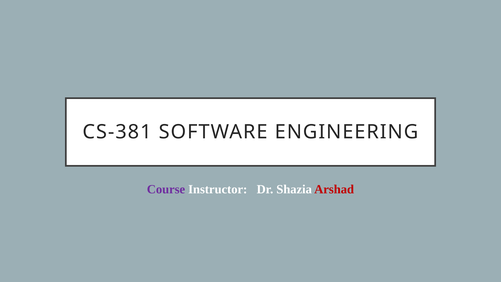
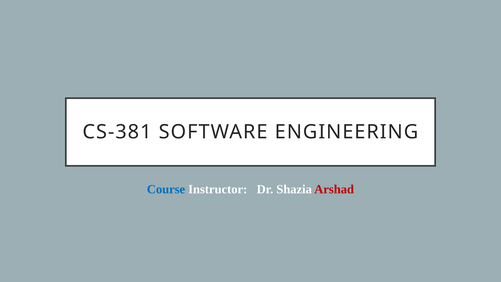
Course colour: purple -> blue (166, 189)
